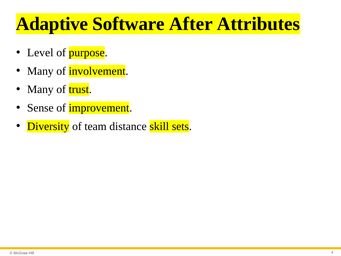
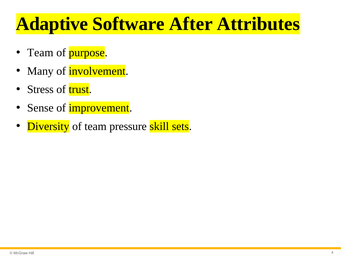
Level: Level -> Team (40, 53)
Many: Many -> Stress (40, 89)
distance: distance -> pressure (128, 126)
